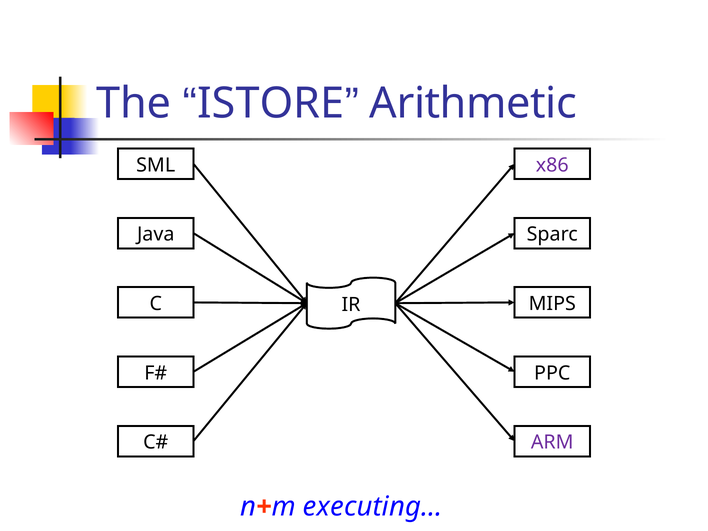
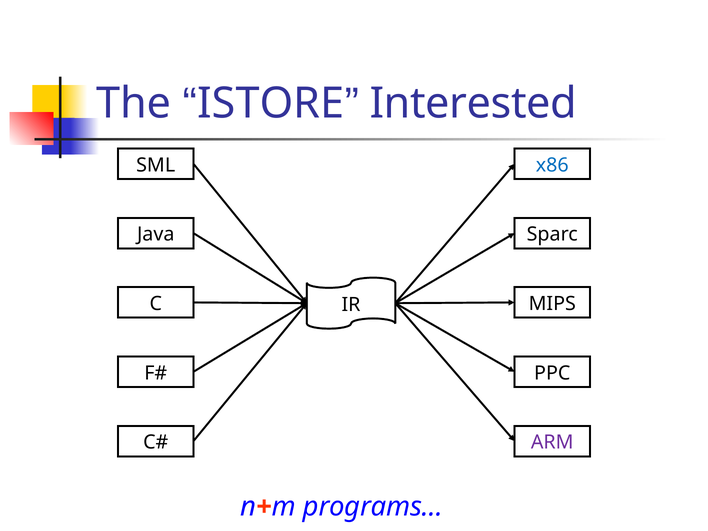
Arithmetic: Arithmetic -> Interested (473, 103)
x86 colour: purple -> blue (552, 165)
executing…: executing… -> programs… (373, 507)
